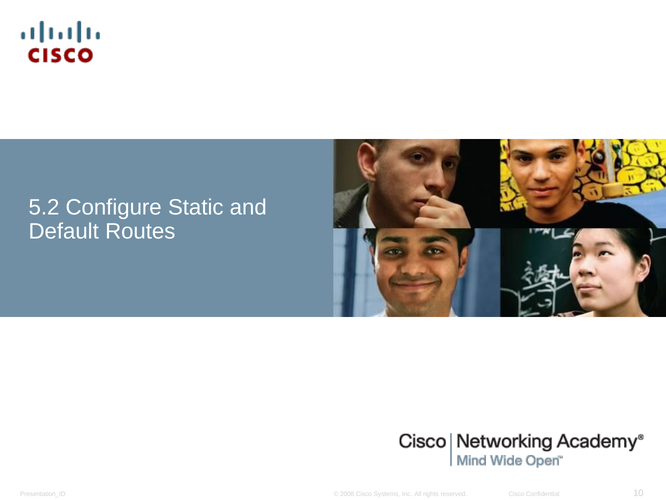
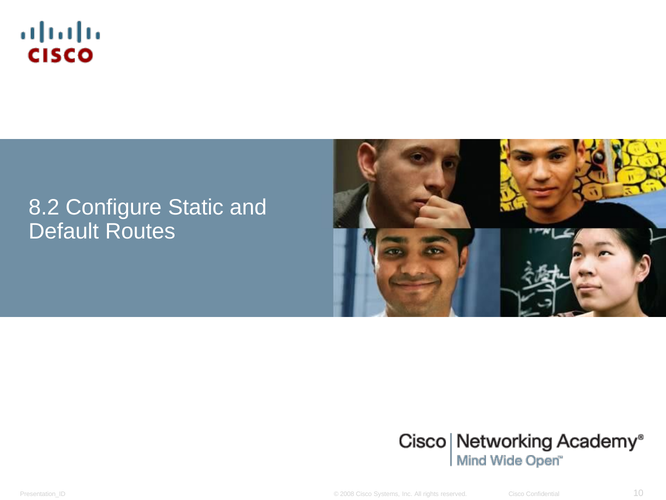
5.2: 5.2 -> 8.2 (44, 207)
